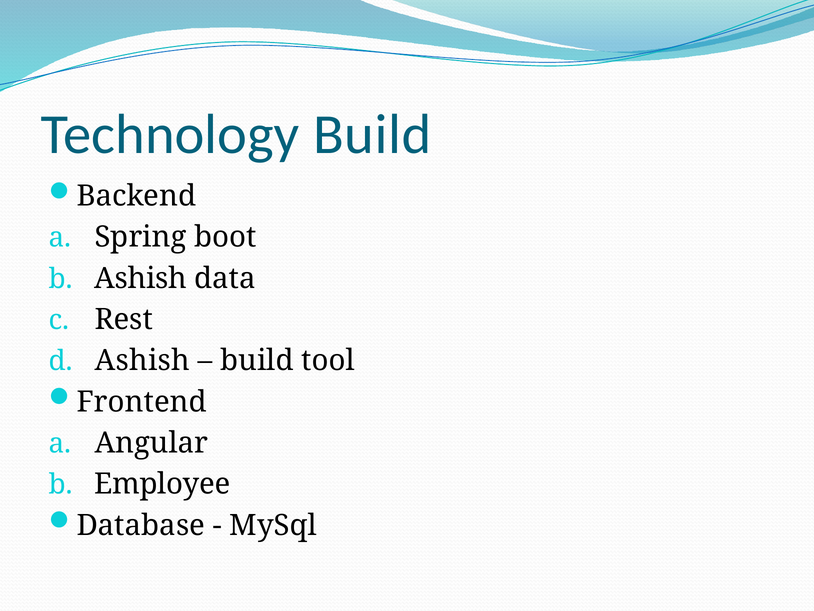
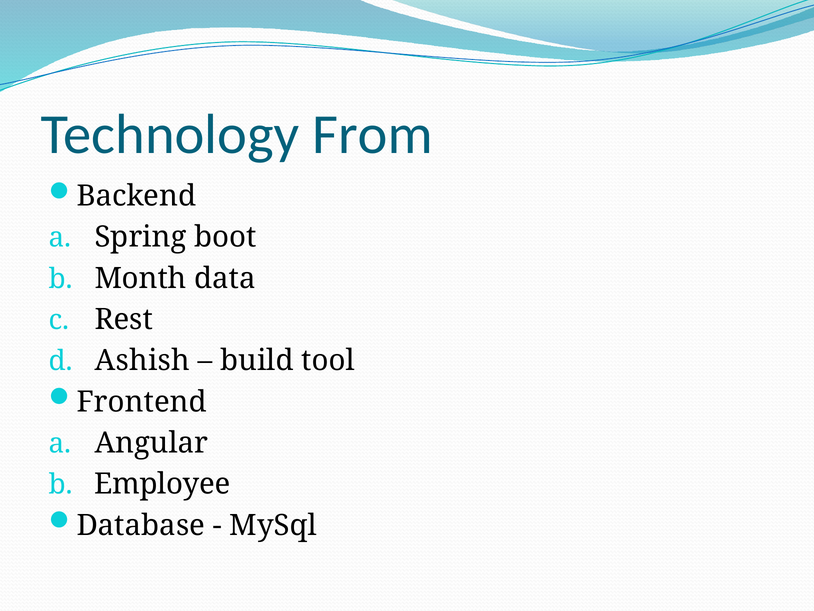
Technology Build: Build -> From (373, 134)
Ashish: Ashish -> Month (141, 278)
